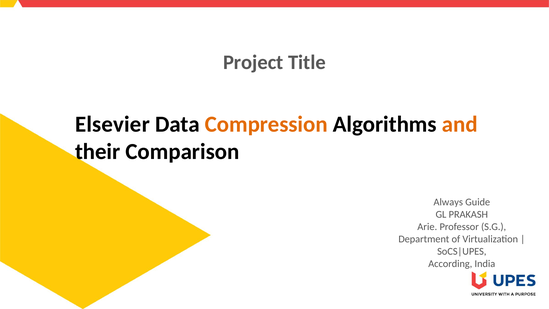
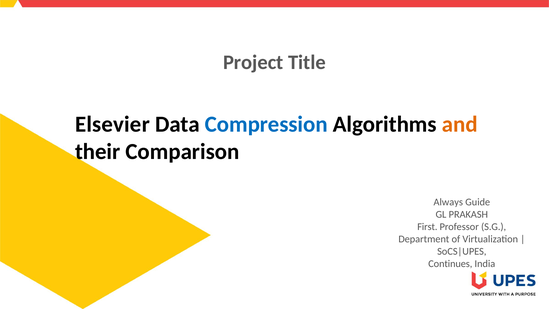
Compression colour: orange -> blue (266, 124)
Arie: Arie -> First (427, 227)
According: According -> Continues (450, 264)
